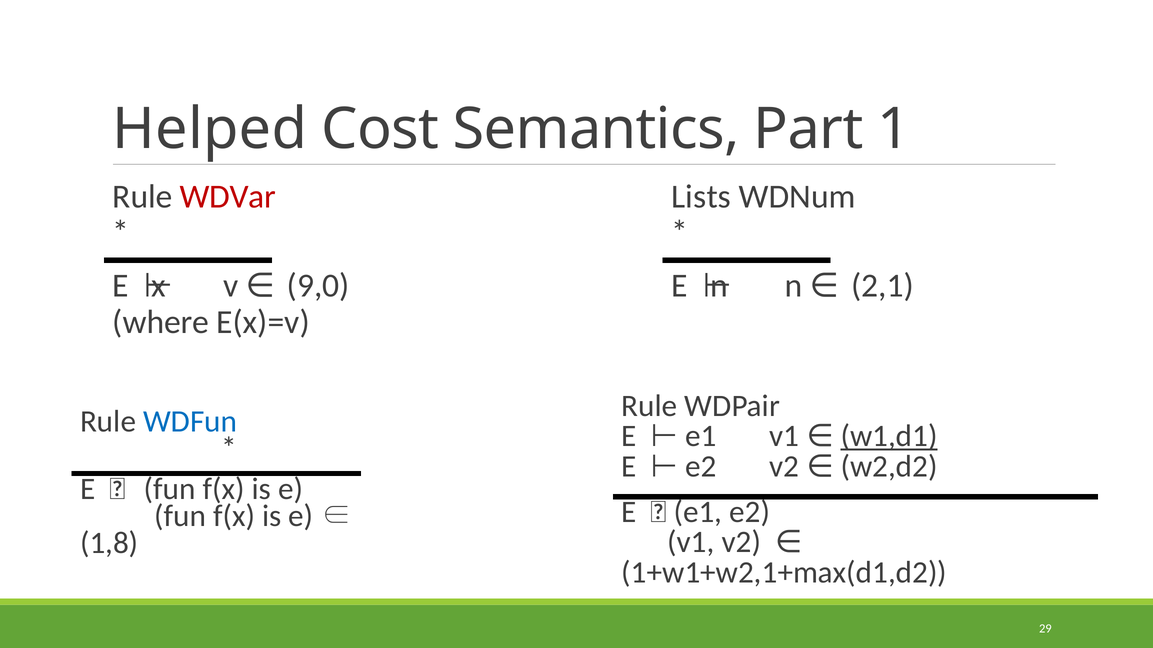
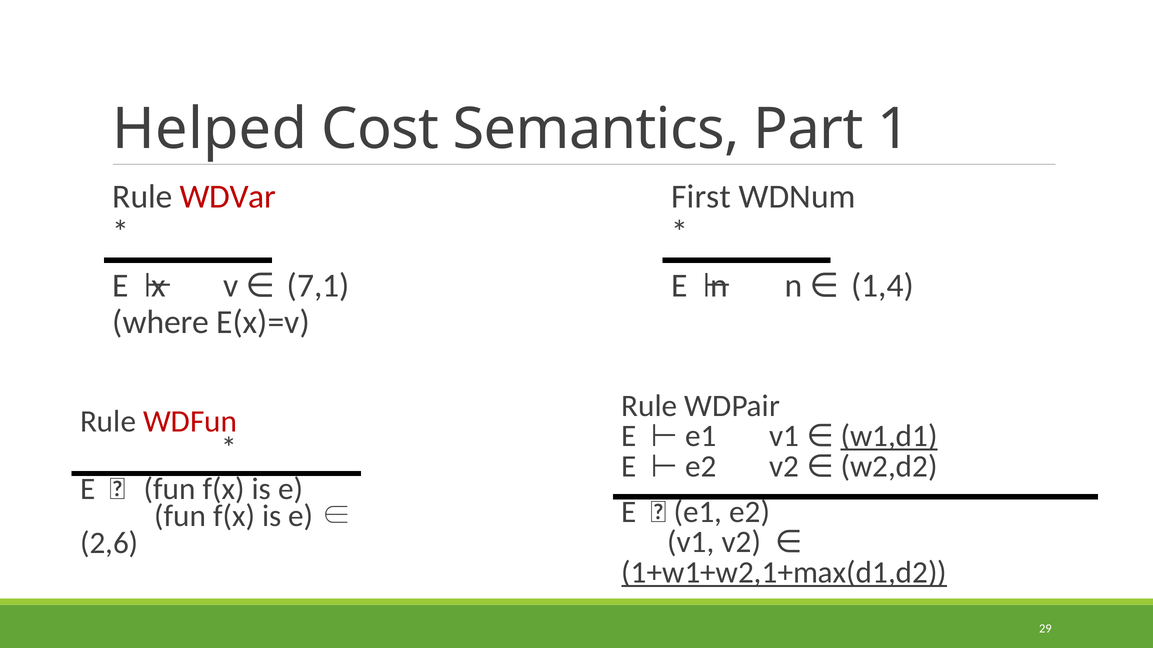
Lists: Lists -> First (701, 197)
2,1: 2,1 -> 1,4 (882, 286)
9,0: 9,0 -> 7,1 (318, 286)
WDFun colour: blue -> red (190, 422)
1,8: 1,8 -> 2,6 (109, 543)
1+w1+w2,1+max(d1,d2 underline: none -> present (784, 573)
